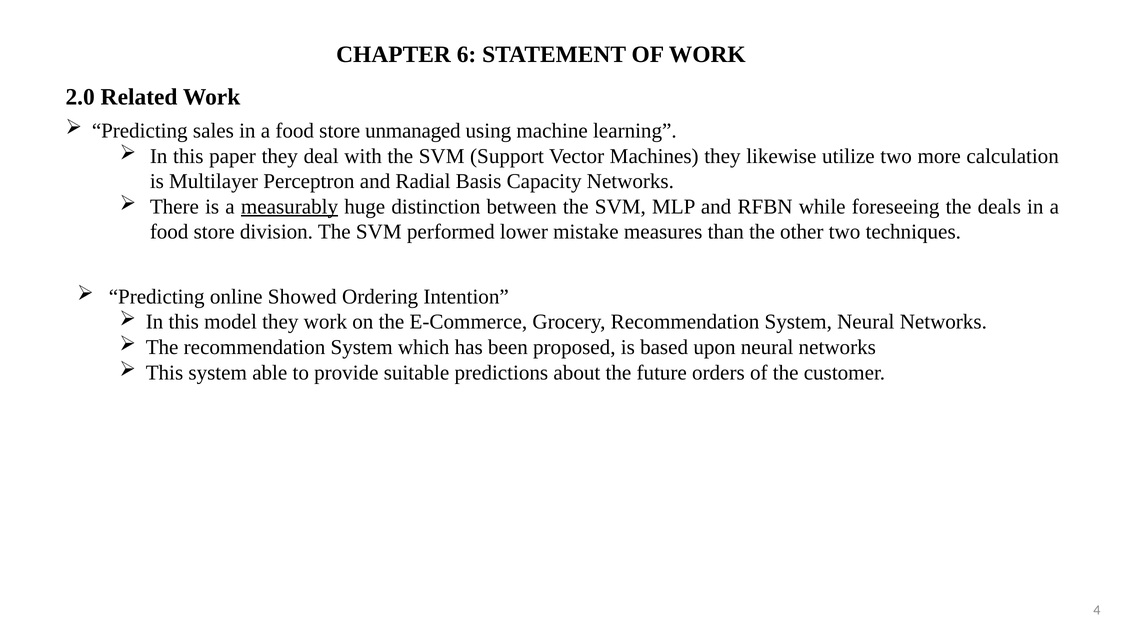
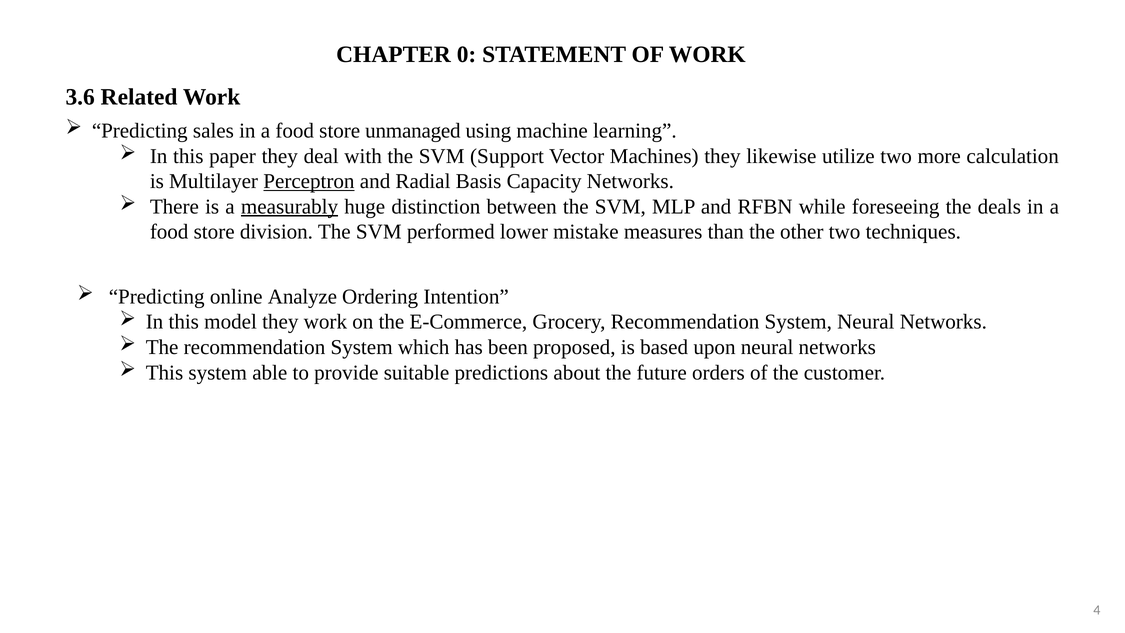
6: 6 -> 0 (467, 54)
2.0: 2.0 -> 3.6 (80, 97)
Perceptron underline: none -> present (309, 181)
Showed: Showed -> Analyze (302, 297)
